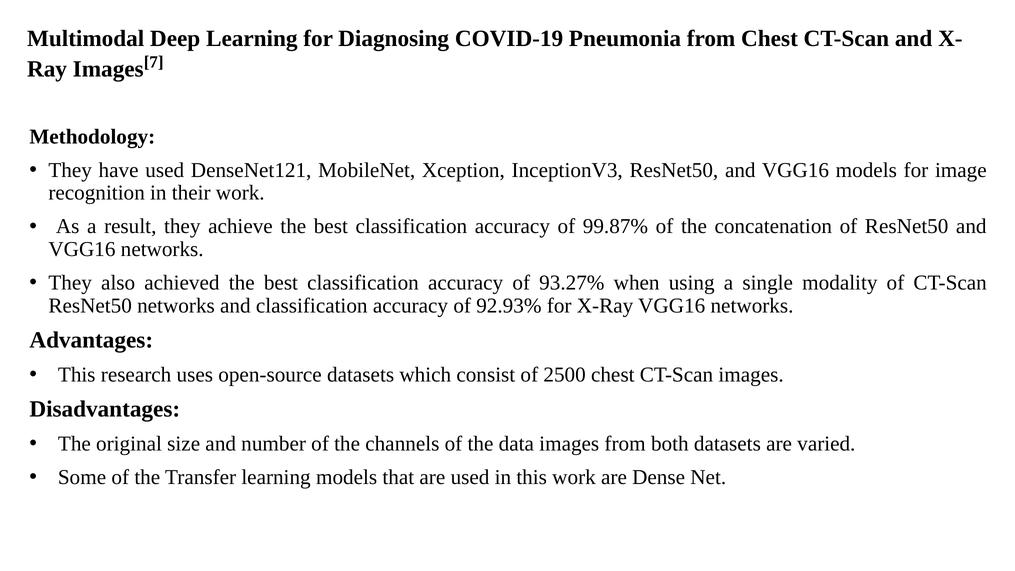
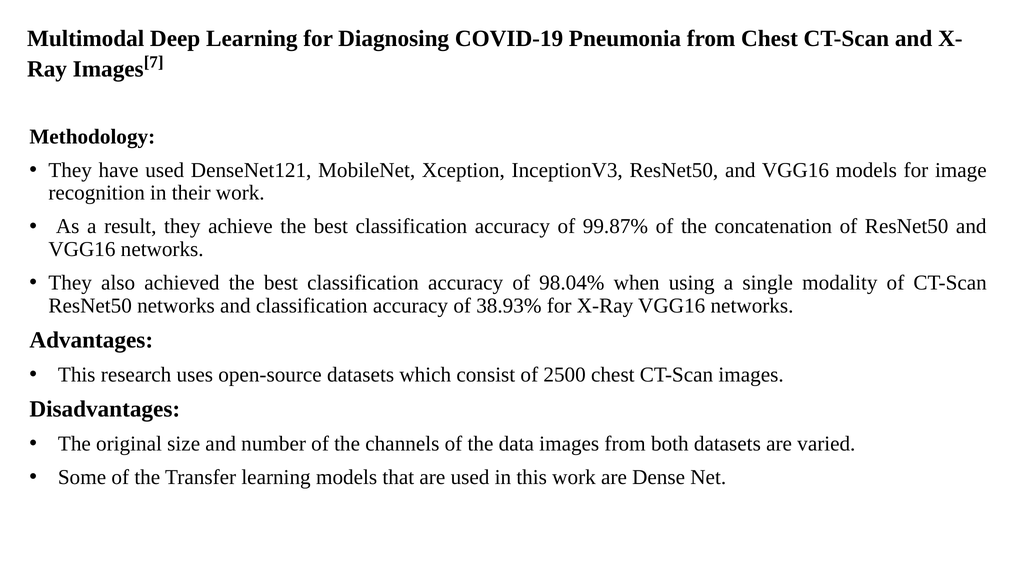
93.27%: 93.27% -> 98.04% (572, 283)
92.93%: 92.93% -> 38.93% (509, 306)
